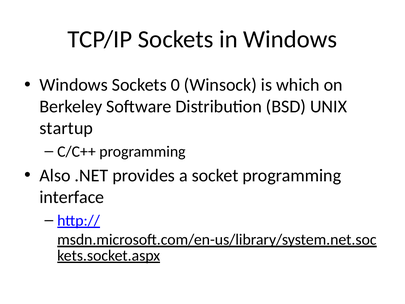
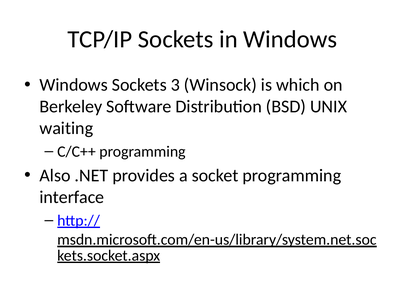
0: 0 -> 3 (175, 85)
startup: startup -> waiting (66, 128)
